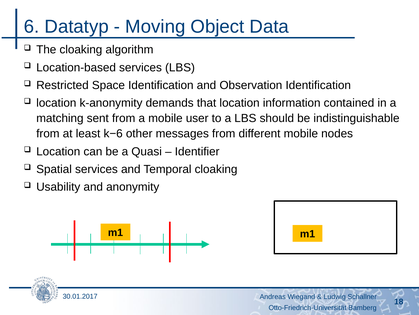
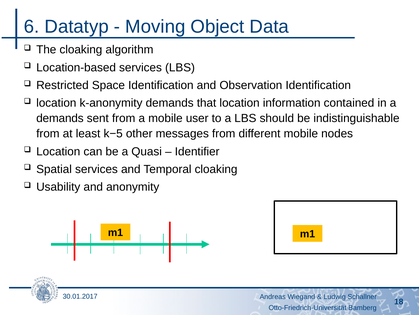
matching: matching -> demands (60, 118)
k−6: k−6 -> k−5 (113, 133)
